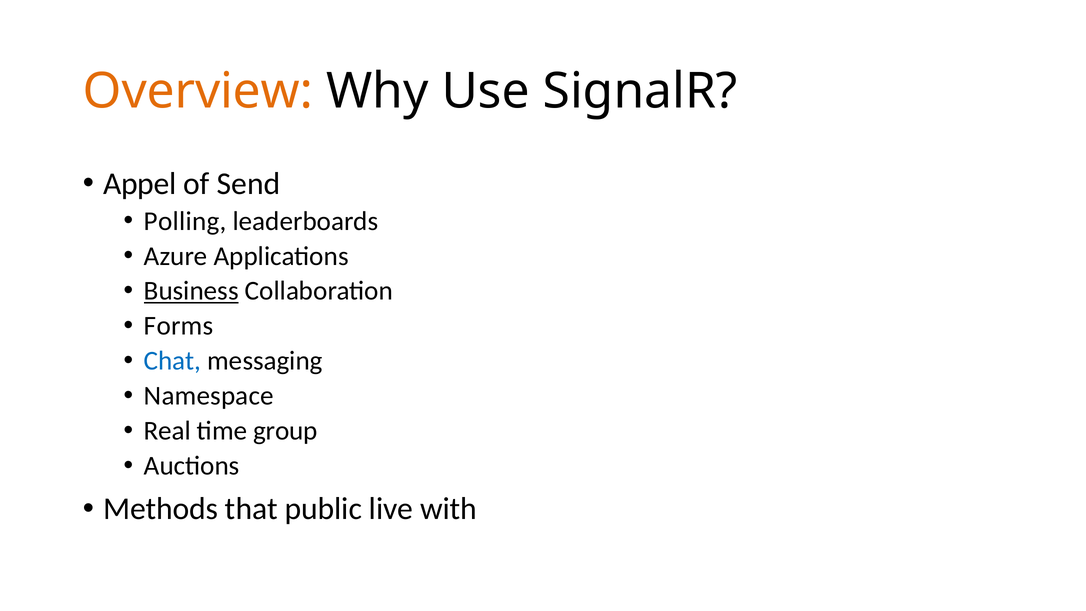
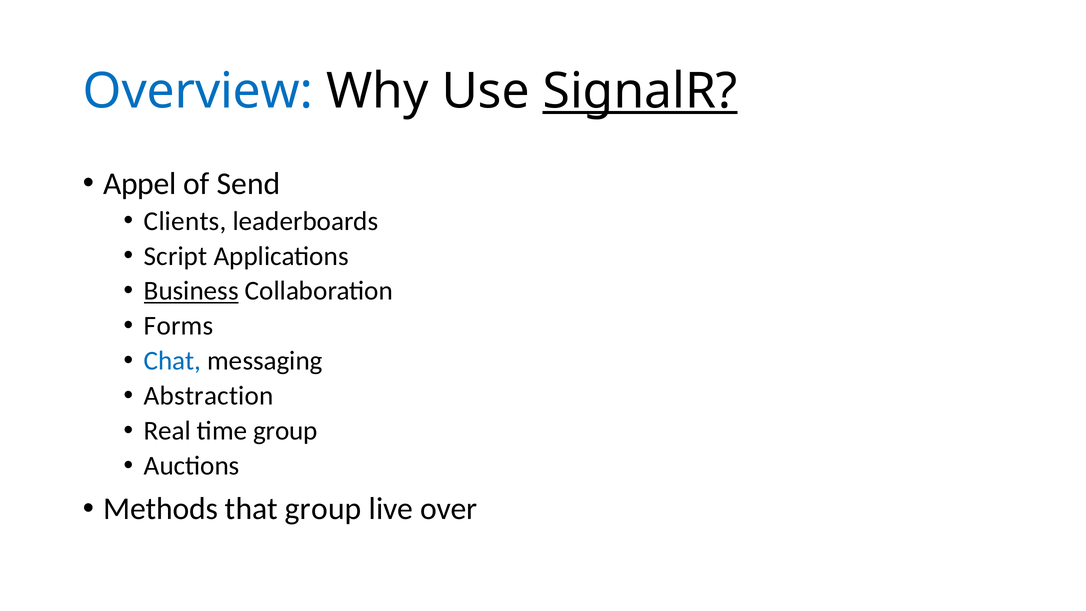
Overview colour: orange -> blue (198, 91)
SignalR underline: none -> present (640, 91)
Polling: Polling -> Clients (185, 221)
Azure: Azure -> Script (176, 256)
Namespace: Namespace -> Abstraction (209, 396)
that public: public -> group (323, 509)
with: with -> over (449, 509)
